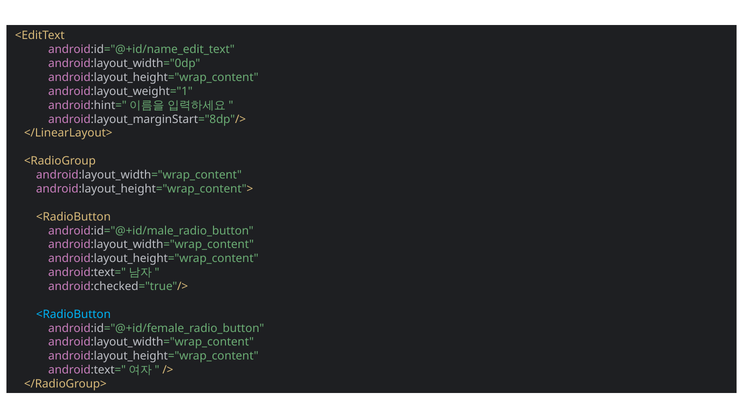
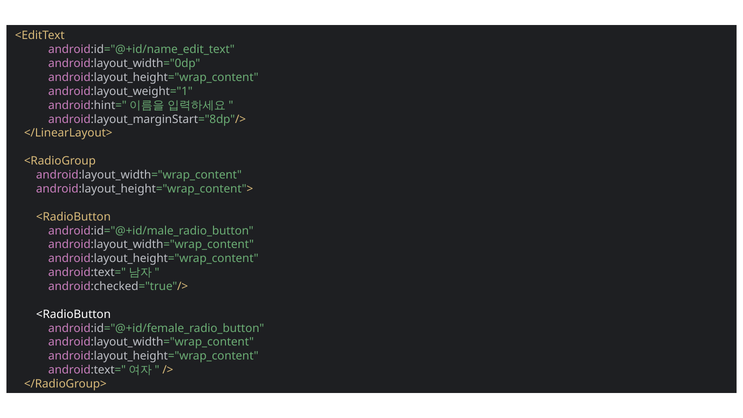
<RadioButton colour: light blue -> white (73, 314)
